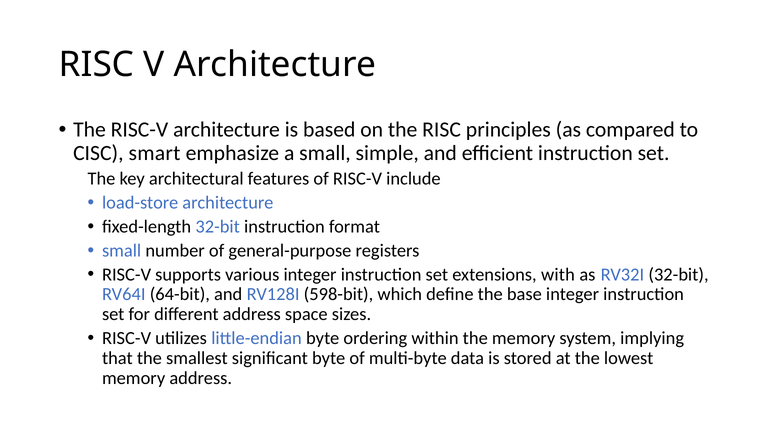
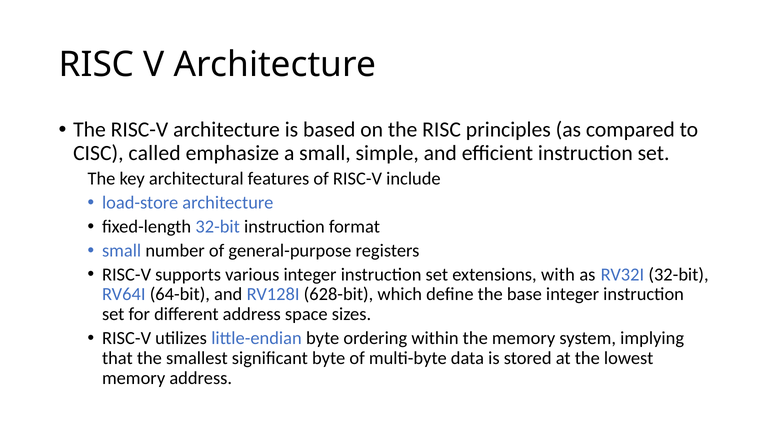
smart: smart -> called (155, 153)
598-bit: 598-bit -> 628-bit (339, 294)
